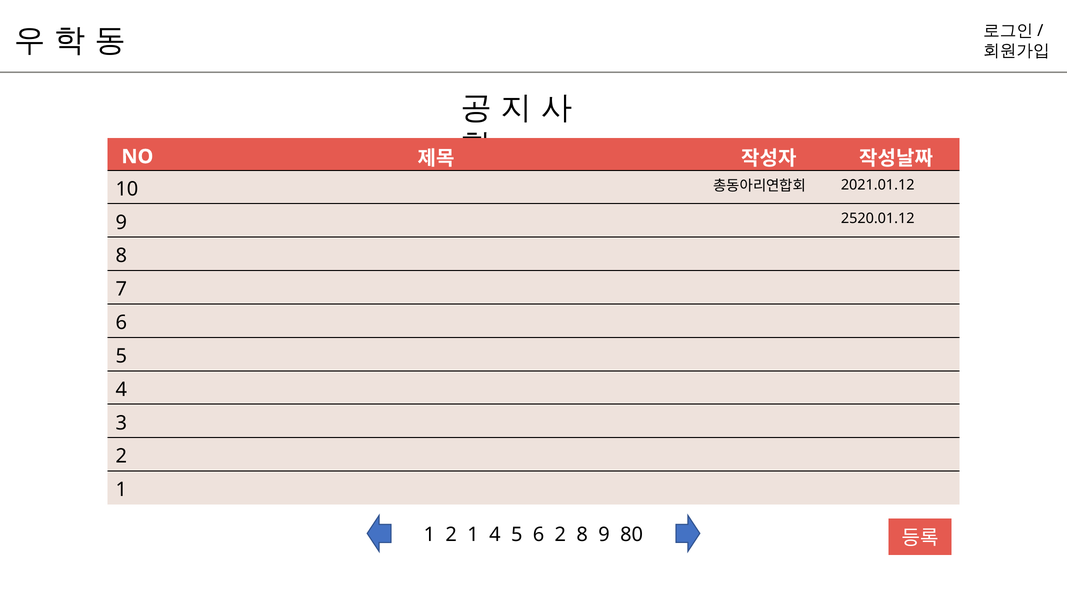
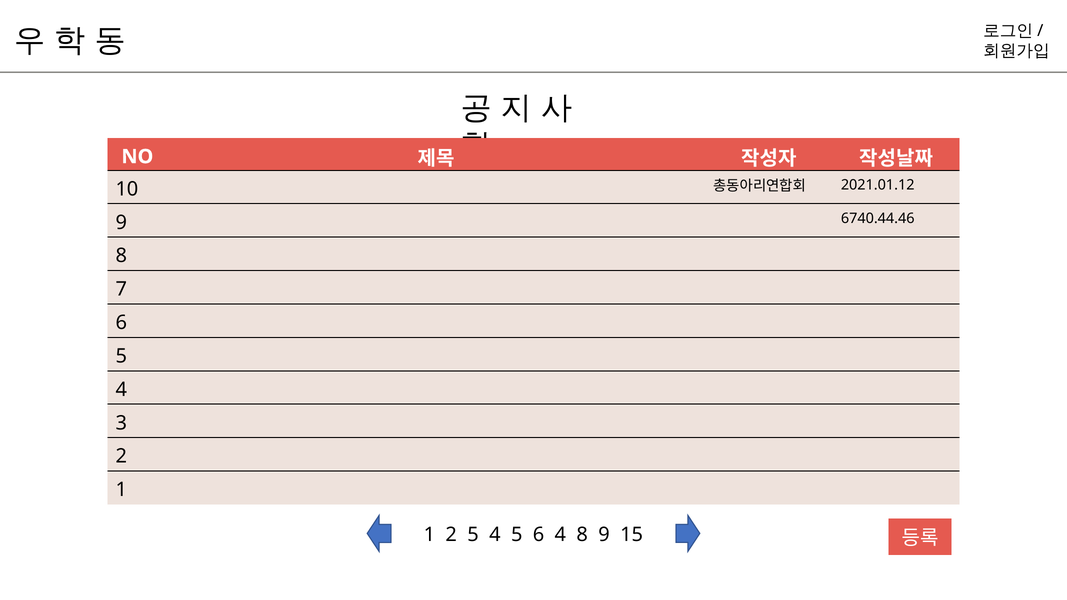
2520.01.12: 2520.01.12 -> 6740.44.46 (878, 218)
1 2 1: 1 -> 5 (473, 535)
6 2: 2 -> 4 (560, 535)
80: 80 -> 15 (632, 535)
